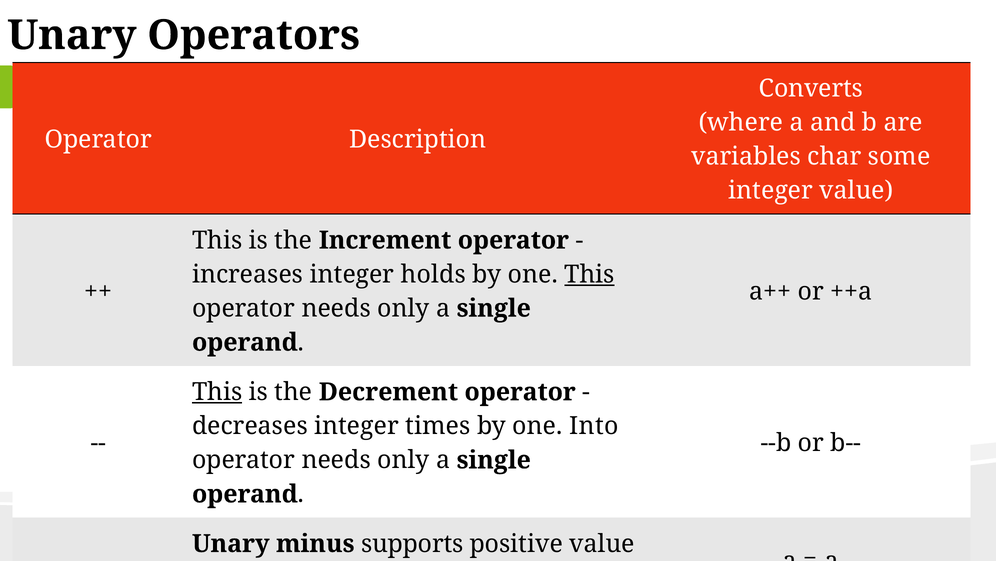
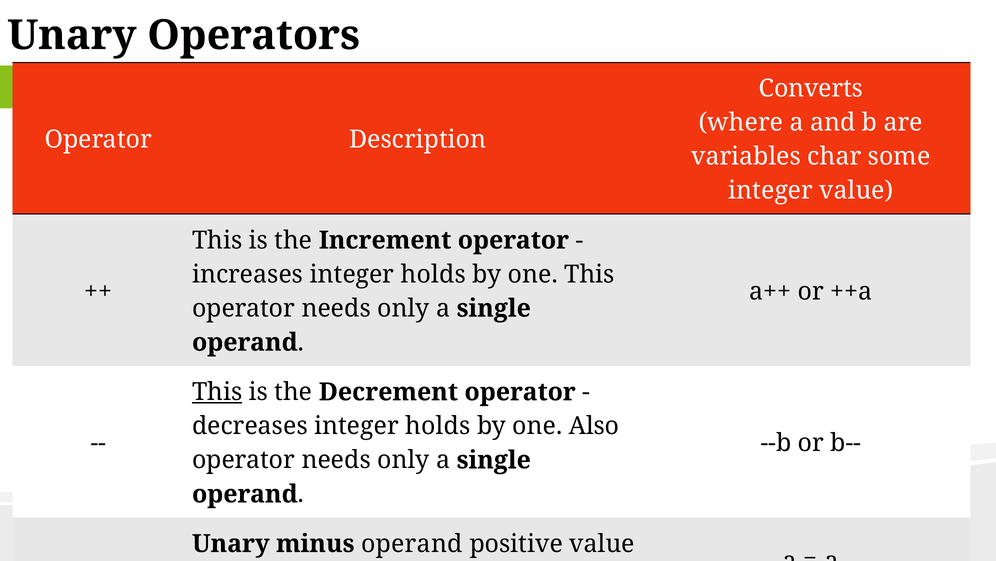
This underline: present -> none (589, 274)
decreases integer times: times -> holds (438, 426)
Into: Into -> Also (594, 426)
minus supports: supports -> operand (412, 543)
